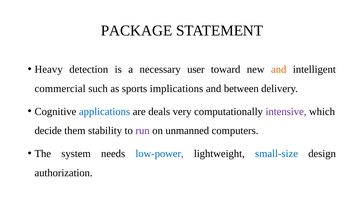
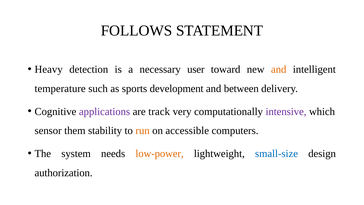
PACKAGE: PACKAGE -> FOLLOWS (137, 31)
commercial: commercial -> temperature (60, 88)
implications: implications -> development (177, 88)
applications colour: blue -> purple (105, 111)
deals: deals -> track (159, 111)
decide: decide -> sensor (48, 131)
run colour: purple -> orange (143, 131)
unmanned: unmanned -> accessible (187, 131)
low-power colour: blue -> orange (160, 153)
